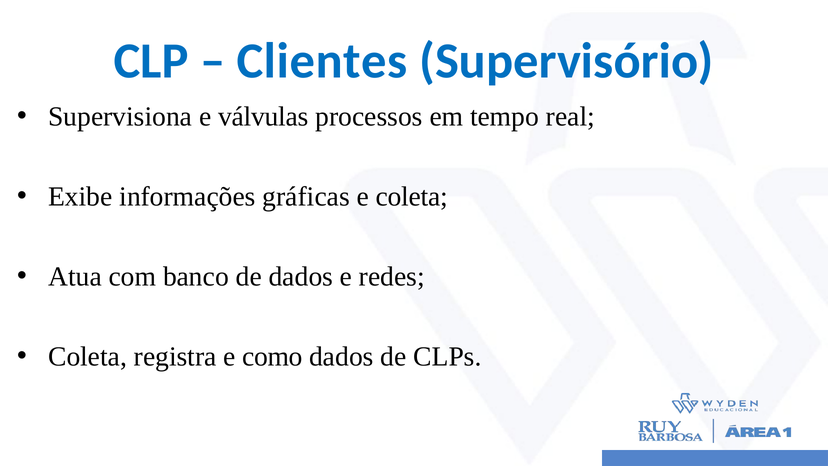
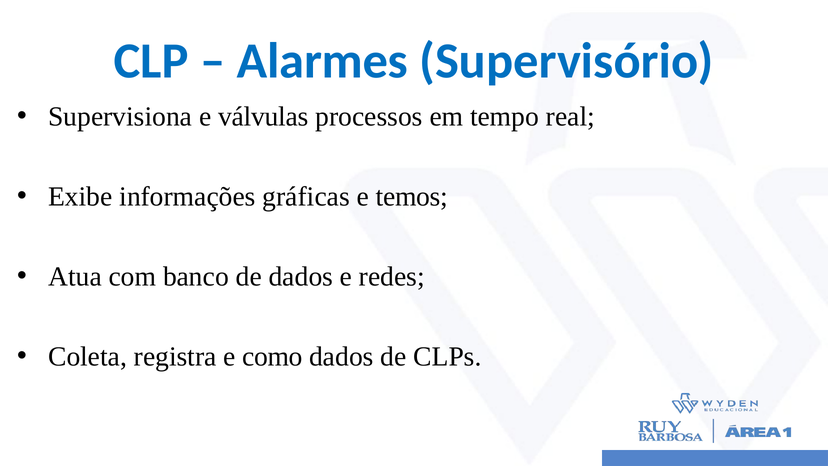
Clientes: Clientes -> Alarmes (322, 61)
e coleta: coleta -> temos (412, 196)
